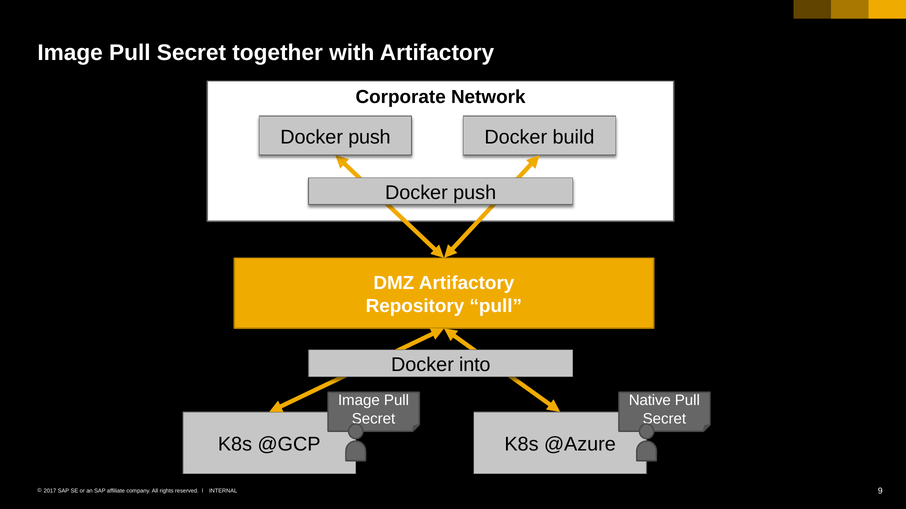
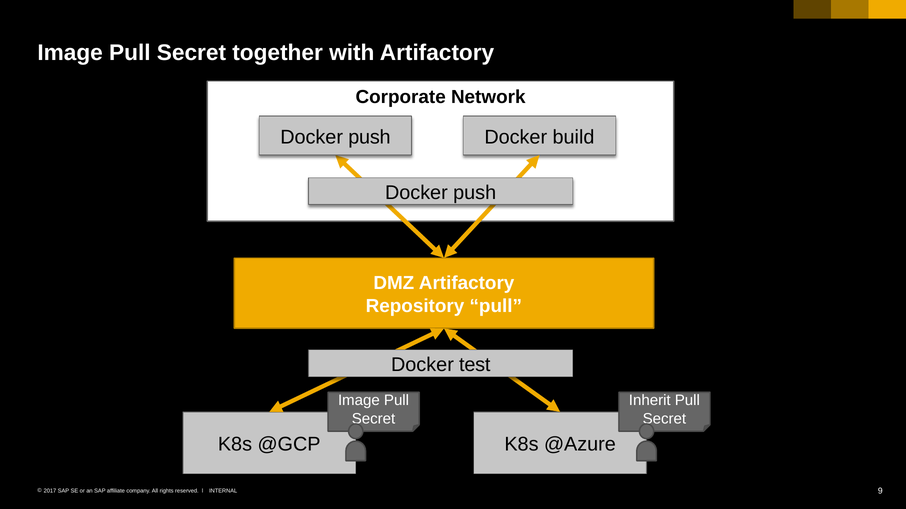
into: into -> test (475, 365)
Native: Native -> Inherit (650, 401)
